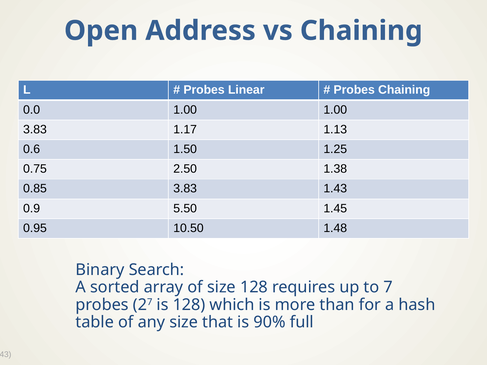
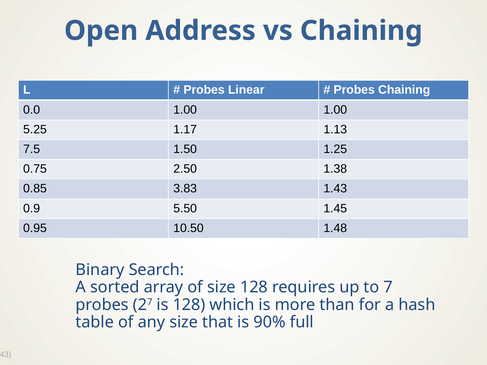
3.83: 3.83 -> 5.25 (35, 130)
0.6: 0.6 -> 7.5 (32, 149)
